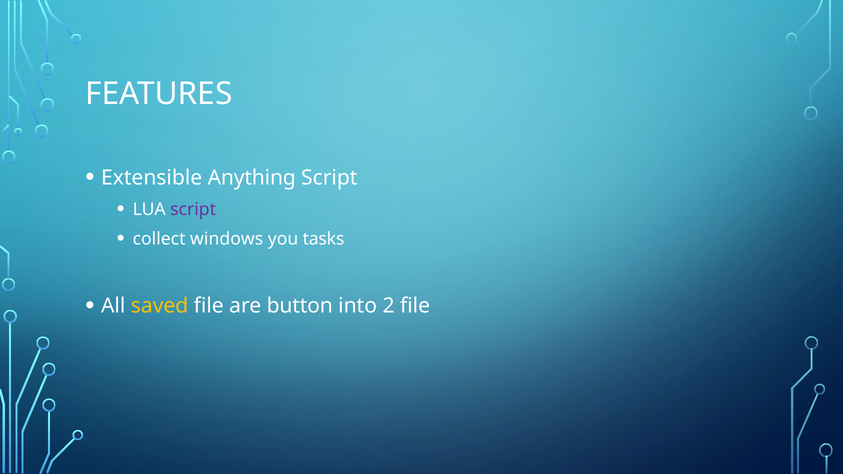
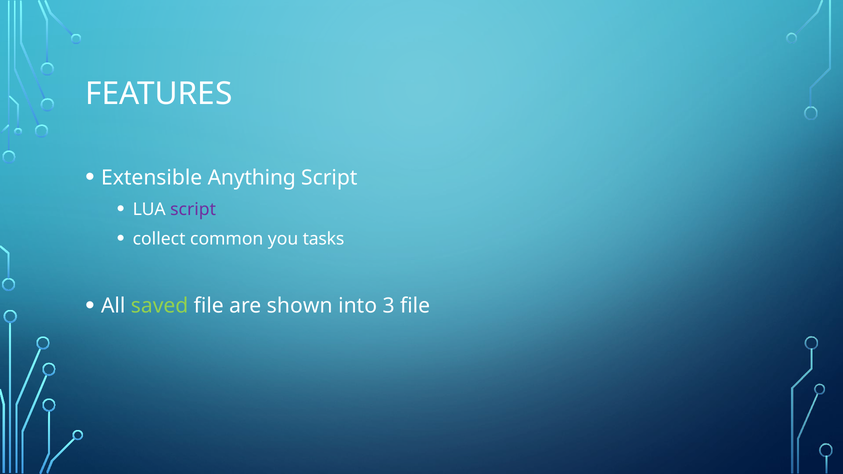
windows: windows -> common (227, 239)
saved colour: yellow -> light green (160, 306)
button: button -> shown (300, 306)
2: 2 -> 3 (389, 306)
